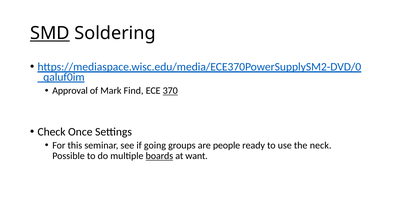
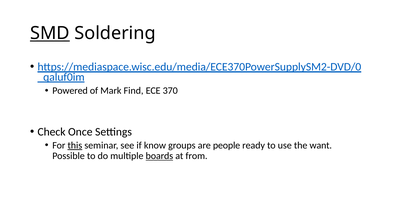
Approval: Approval -> Powered (70, 91)
370 underline: present -> none (170, 91)
this underline: none -> present (75, 145)
going: going -> know (155, 145)
neck: neck -> want (321, 145)
want: want -> from (197, 156)
